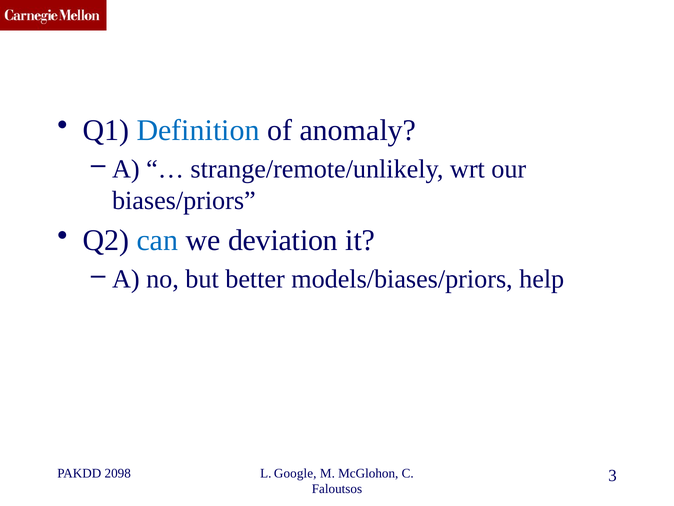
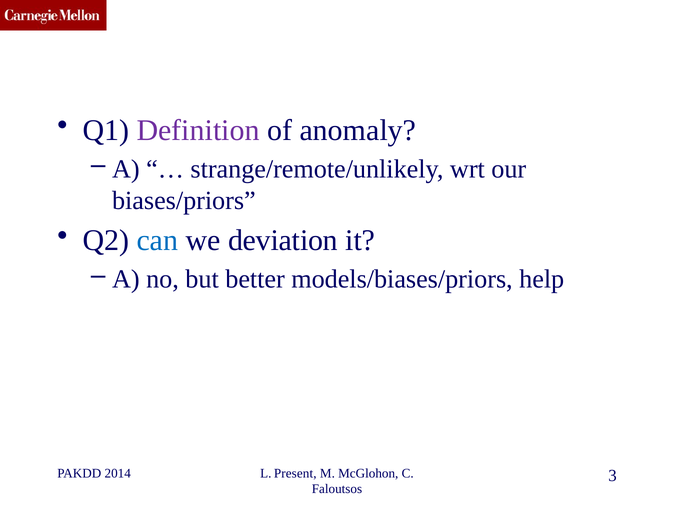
Definition colour: blue -> purple (198, 130)
2098: 2098 -> 2014 (118, 473)
Google: Google -> Present (295, 473)
